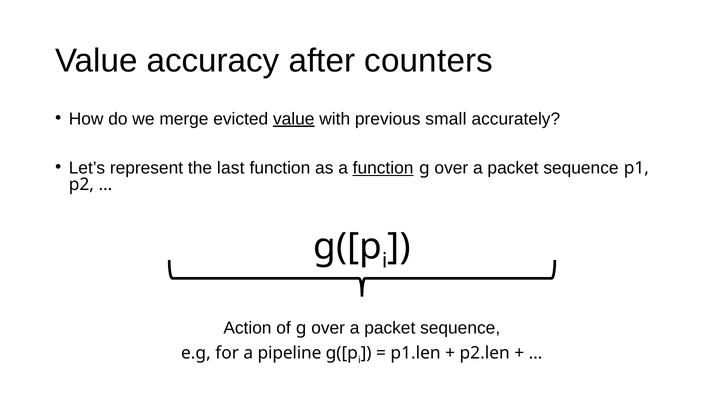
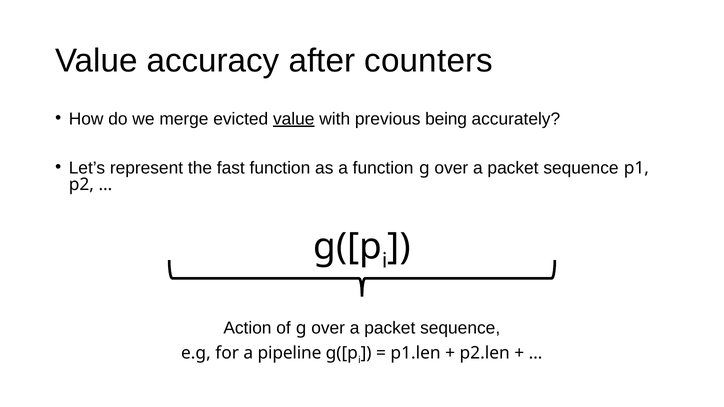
small: small -> being (446, 119)
last: last -> fast (231, 168)
function underline: present -> none (383, 168)
